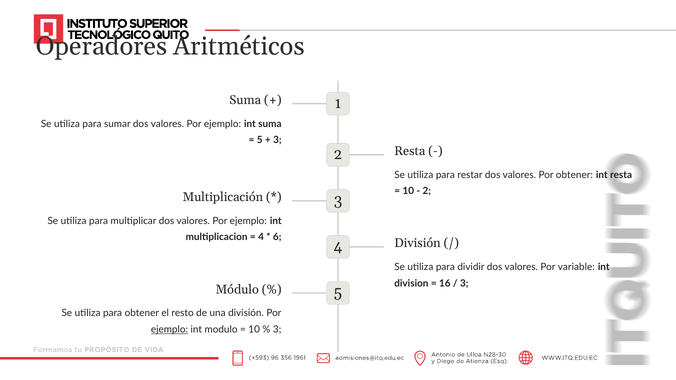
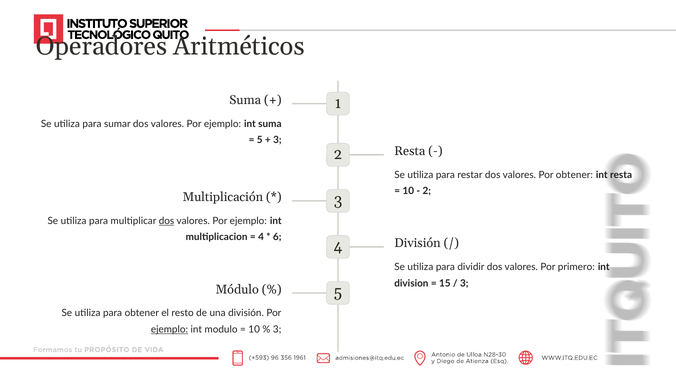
dos underline: none -> present (167, 221)
variable: variable -> primero (576, 267)
16: 16 -> 15 (445, 283)
